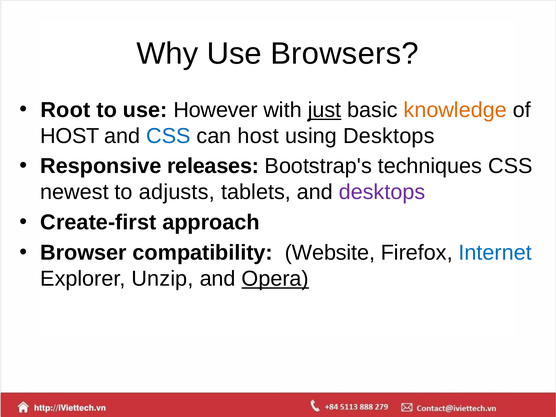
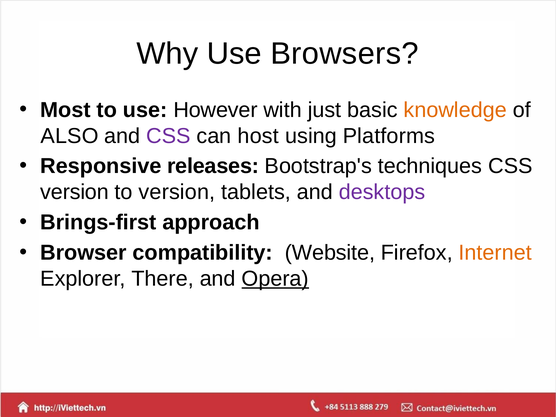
Root: Root -> Most (66, 110)
just underline: present -> none (324, 110)
HOST: HOST -> ALSO (70, 136)
CSS colour: blue -> purple (168, 136)
using Desktops: Desktops -> Platforms (389, 136)
newest: newest -> version (75, 192)
to adjusts: adjusts -> version (177, 192)
Create-first: Create-first -> Brings-first (98, 222)
Internet colour: blue -> orange (495, 253)
Unzip: Unzip -> There (163, 279)
